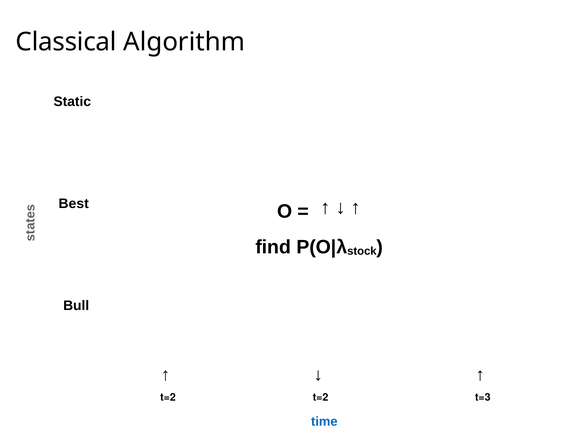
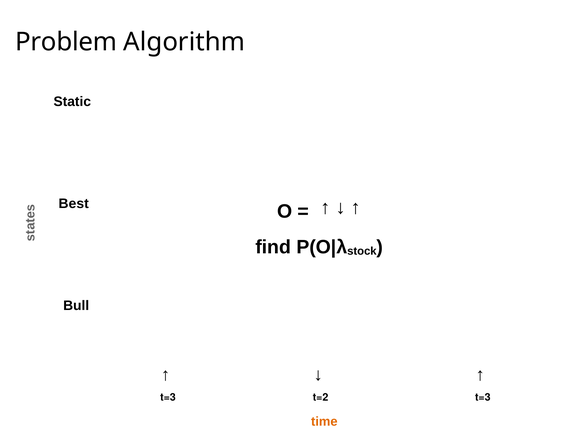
Classical: Classical -> Problem (66, 42)
t=2: t=2 -> t=3 (168, 398)
time colour: blue -> orange (324, 422)
